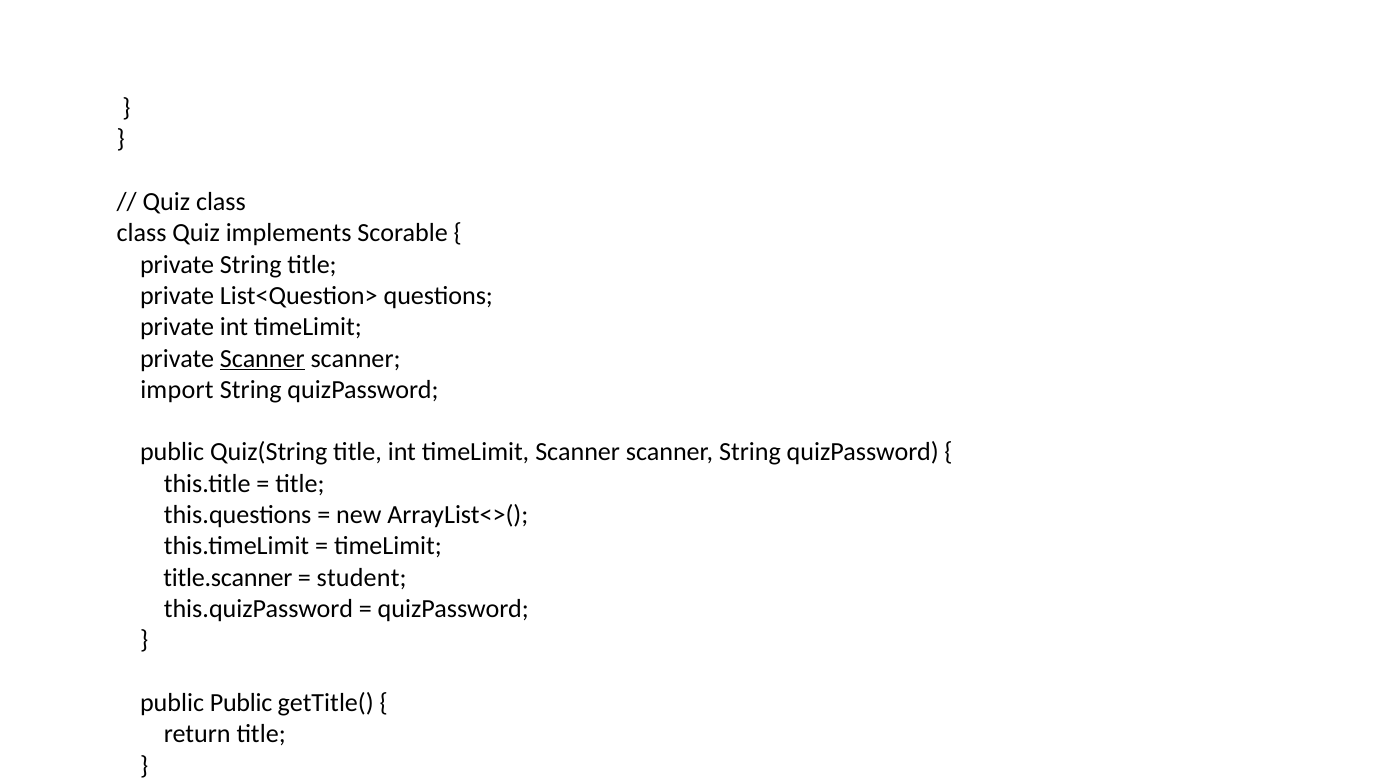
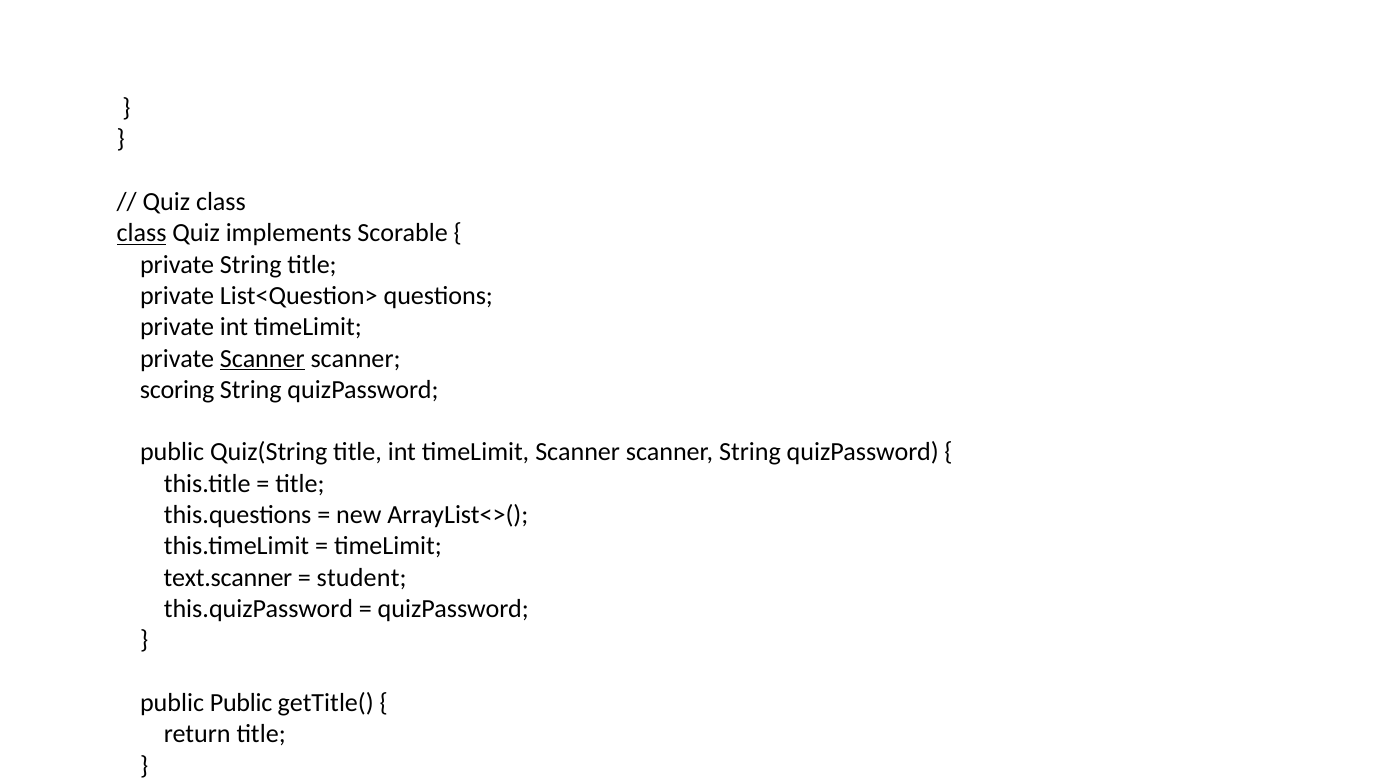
class underline: none -> present (142, 233)
import: import -> scoring (177, 390)
title.scanner: title.scanner -> text.scanner (228, 578)
